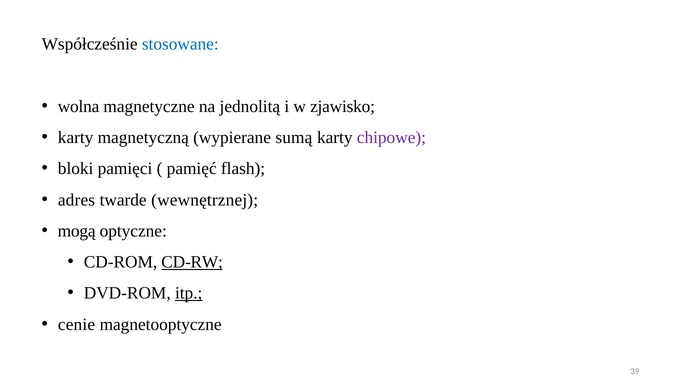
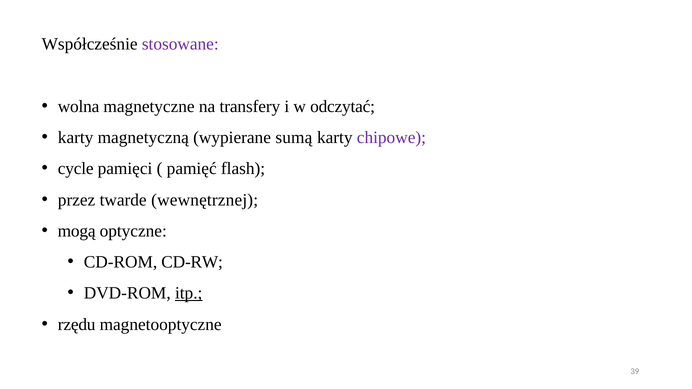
stosowane colour: blue -> purple (180, 44)
jednolitą: jednolitą -> transfery (250, 107)
zjawisko: zjawisko -> odczytać (343, 107)
bloki: bloki -> cycle (76, 169)
adres: adres -> przez (77, 200)
CD-RW underline: present -> none (192, 262)
cenie: cenie -> rzędu (77, 325)
